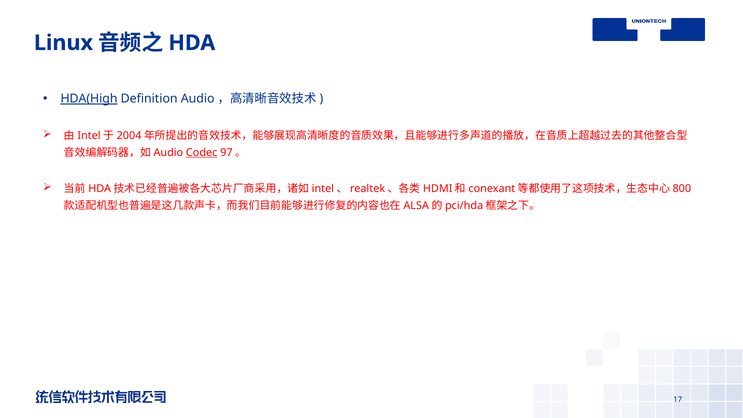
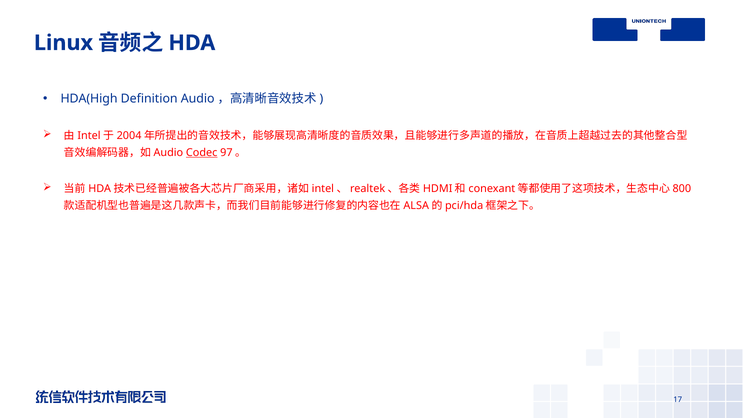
HDA(High underline: present -> none (89, 99)
